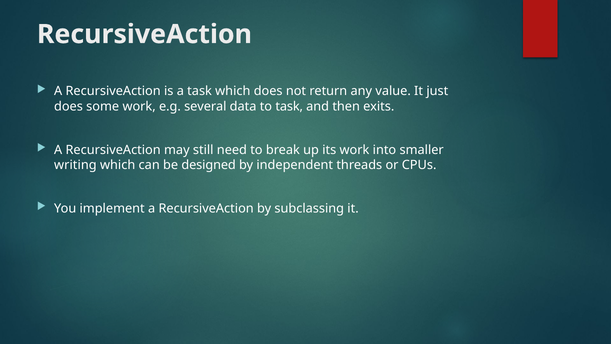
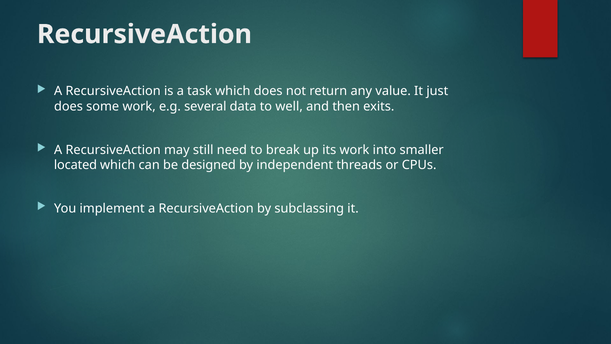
to task: task -> well (289, 106)
writing: writing -> located (75, 165)
